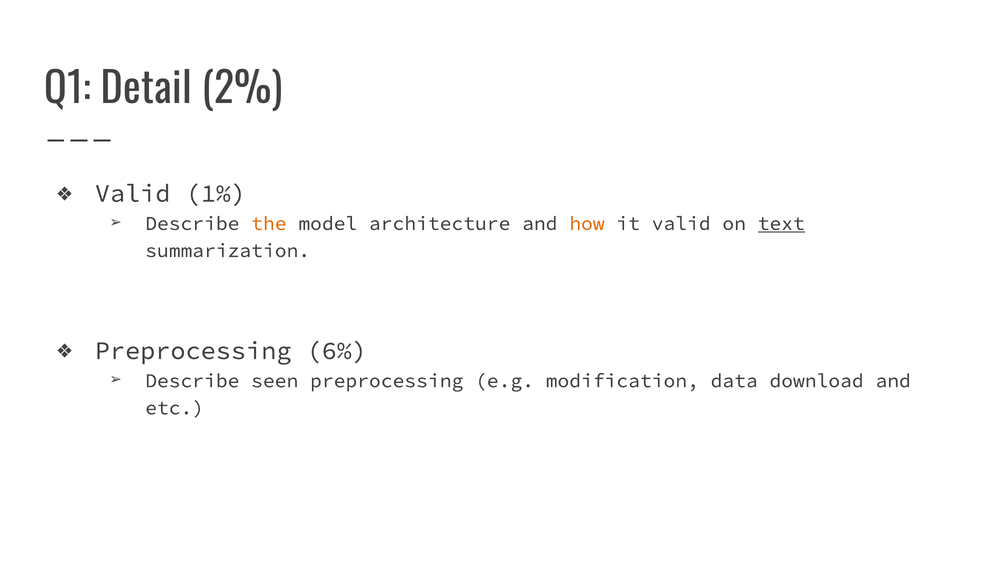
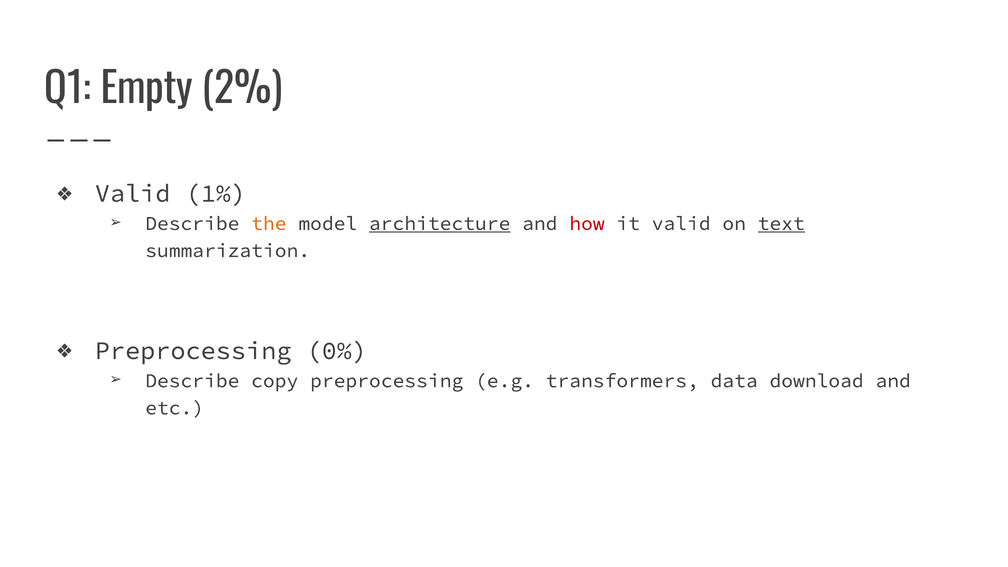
Detail: Detail -> Empty (147, 90)
architecture underline: none -> present (440, 223)
how colour: orange -> red (587, 223)
6%: 6% -> 0% (337, 351)
seen: seen -> copy (275, 381)
modification: modification -> transformers (622, 381)
